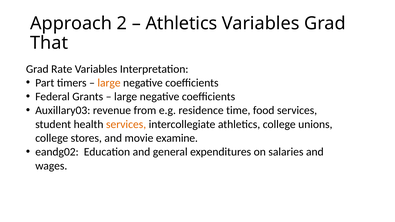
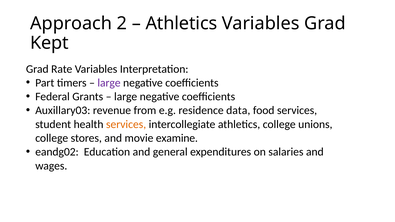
That: That -> Kept (49, 43)
large colour: orange -> purple (109, 83)
time: time -> data (238, 111)
